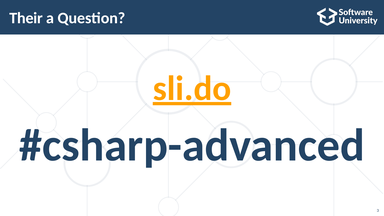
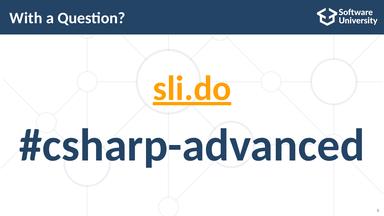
Their: Their -> With (26, 18)
